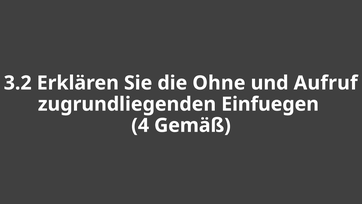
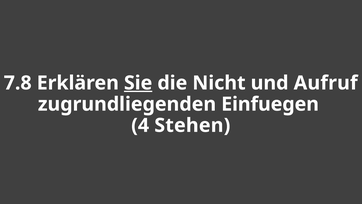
3.2: 3.2 -> 7.8 (18, 83)
Sie underline: none -> present (138, 83)
Ohne: Ohne -> Nicht (219, 83)
Gemäß: Gemäß -> Stehen (192, 125)
